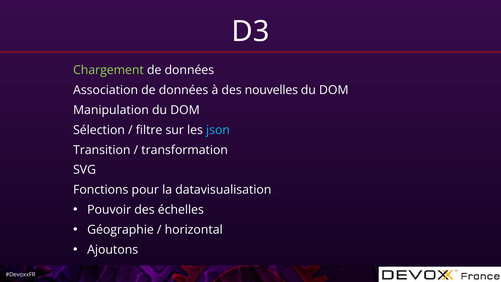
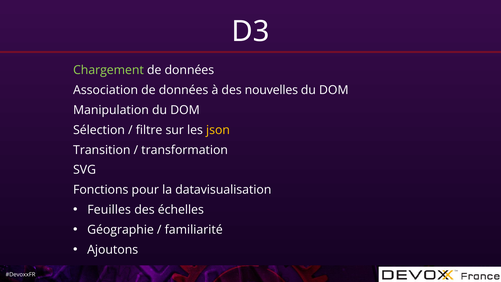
json colour: light blue -> yellow (218, 130)
Pouvoir: Pouvoir -> Feuilles (109, 210)
horizontal: horizontal -> familiarité (194, 230)
